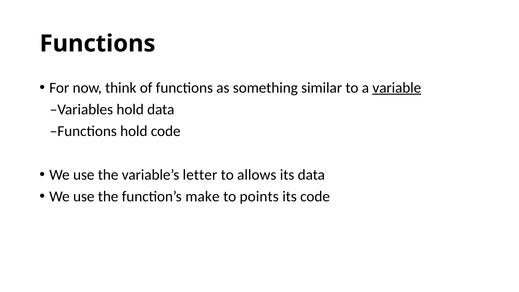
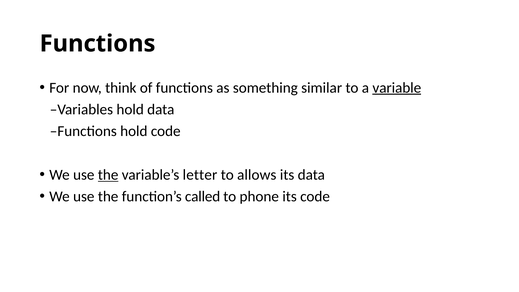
the underline: none -> present (108, 175)
make: make -> called (203, 197)
points: points -> phone (259, 197)
